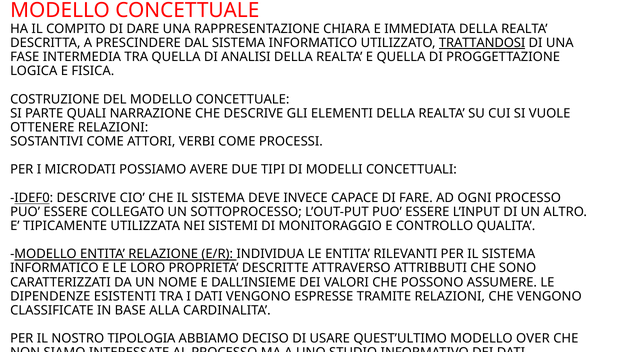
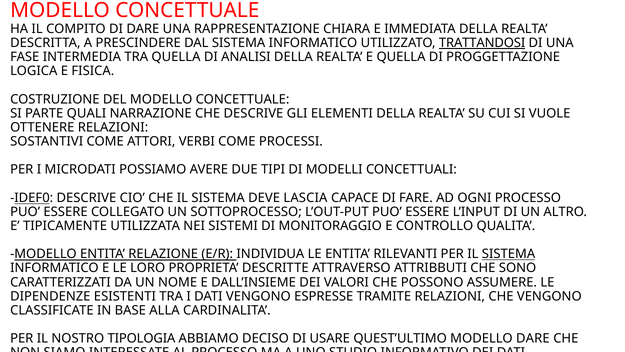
INVECE: INVECE -> LASCIA (305, 198)
SISTEMA underline: none -> present (509, 254)
MODELLO OVER: OVER -> DARE (533, 338)
